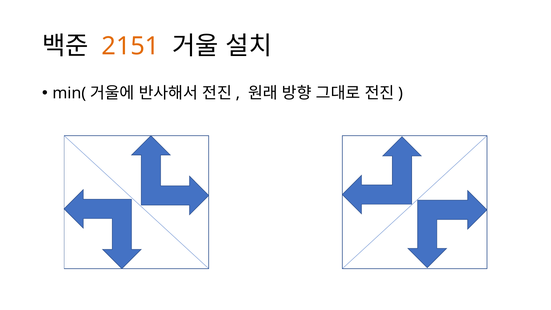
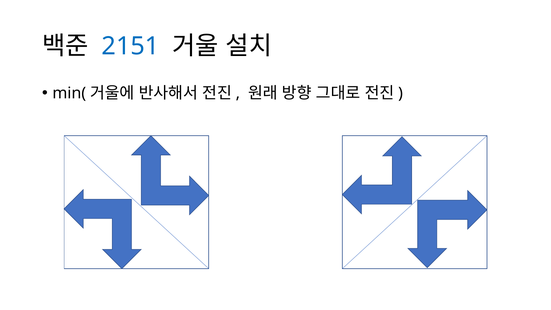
2151 colour: orange -> blue (131, 46)
